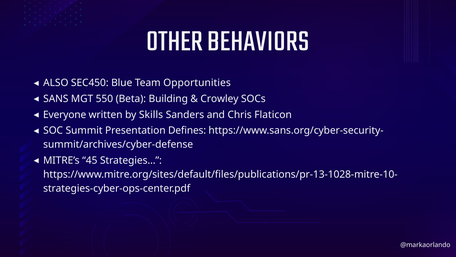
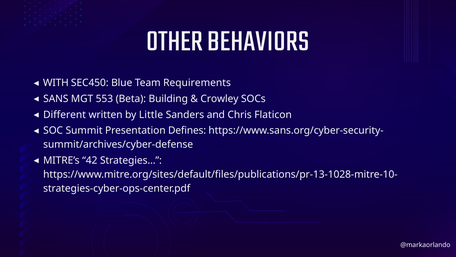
ALSO: ALSO -> WITH (56, 83)
Opportunities: Opportunities -> Requirements (197, 83)
550: 550 -> 553 (104, 99)
Everyone: Everyone -> Different (65, 114)
Skills: Skills -> Little (151, 114)
45: 45 -> 42 (90, 160)
